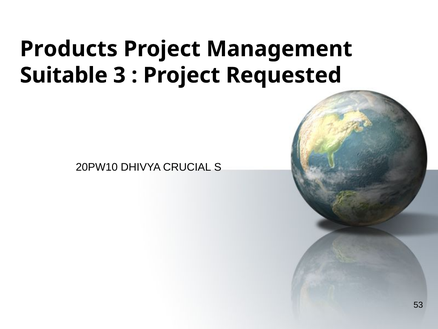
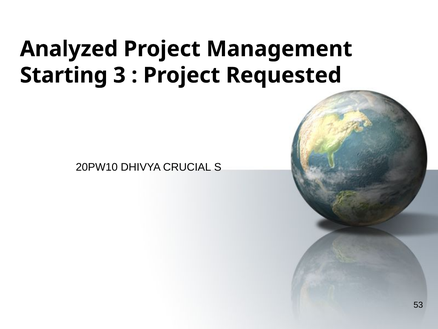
Products: Products -> Analyzed (69, 49)
Suitable: Suitable -> Starting (64, 75)
